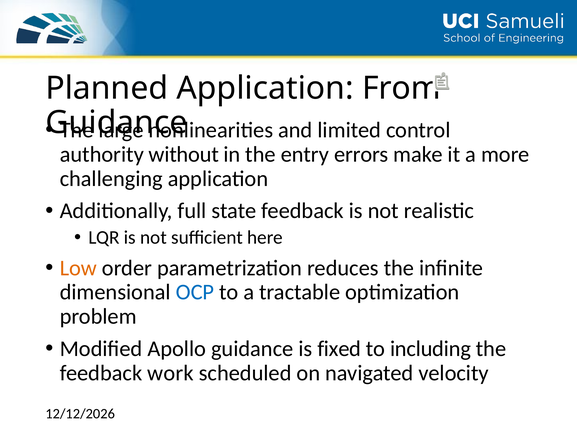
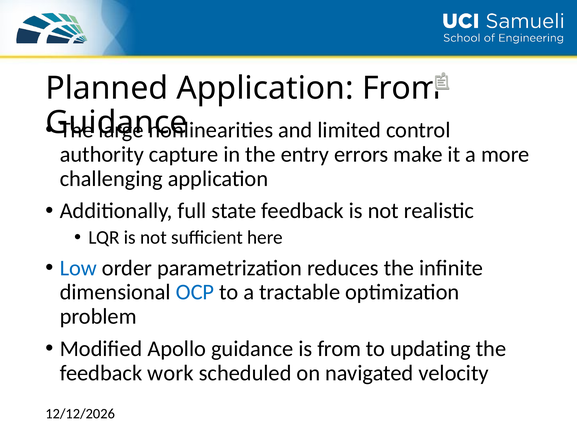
without: without -> capture (184, 154)
Low colour: orange -> blue (78, 268)
is fixed: fixed -> from (339, 349)
including: including -> updating (430, 349)
